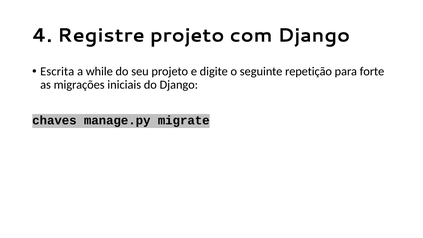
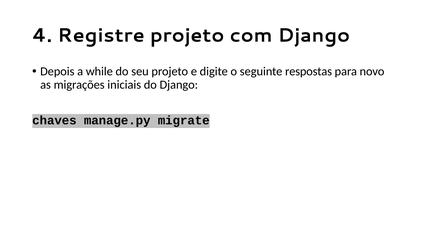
Escrita: Escrita -> Depois (57, 72)
repetição: repetição -> respostas (309, 72)
forte: forte -> novo (372, 72)
